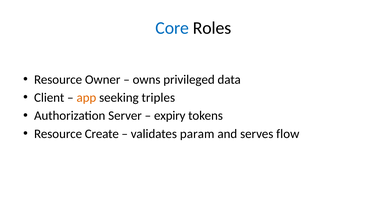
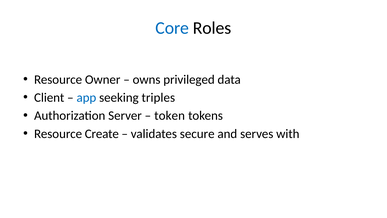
app colour: orange -> blue (86, 97)
expiry: expiry -> token (170, 116)
param: param -> secure (197, 134)
flow: flow -> with (288, 134)
